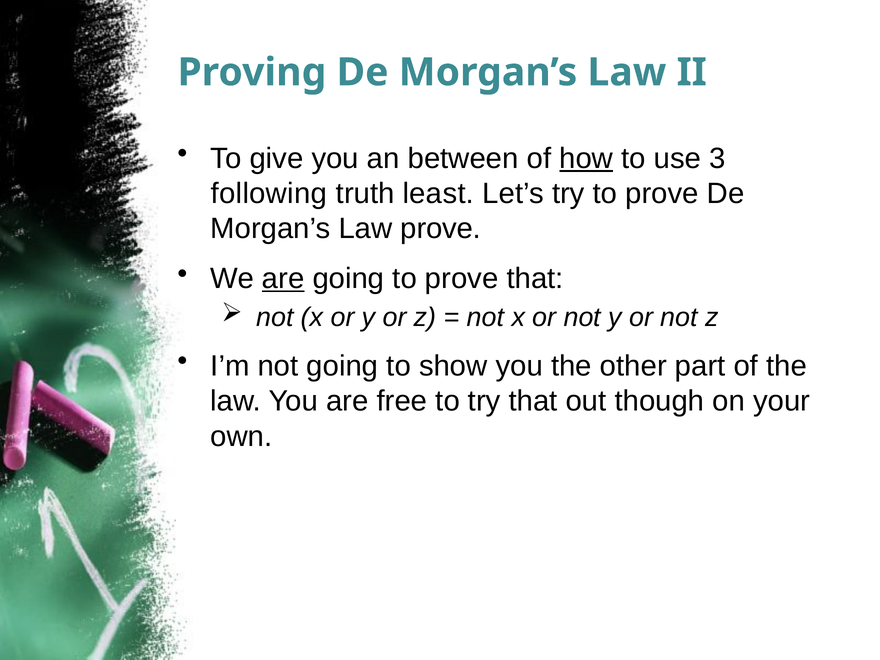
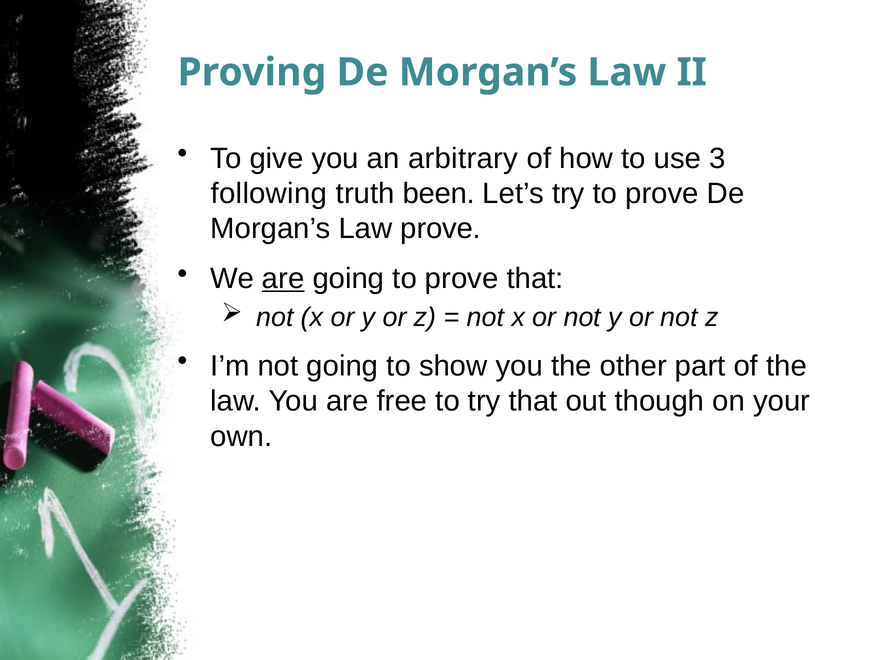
between: between -> arbitrary (463, 158)
how underline: present -> none (586, 158)
least: least -> been (439, 194)
